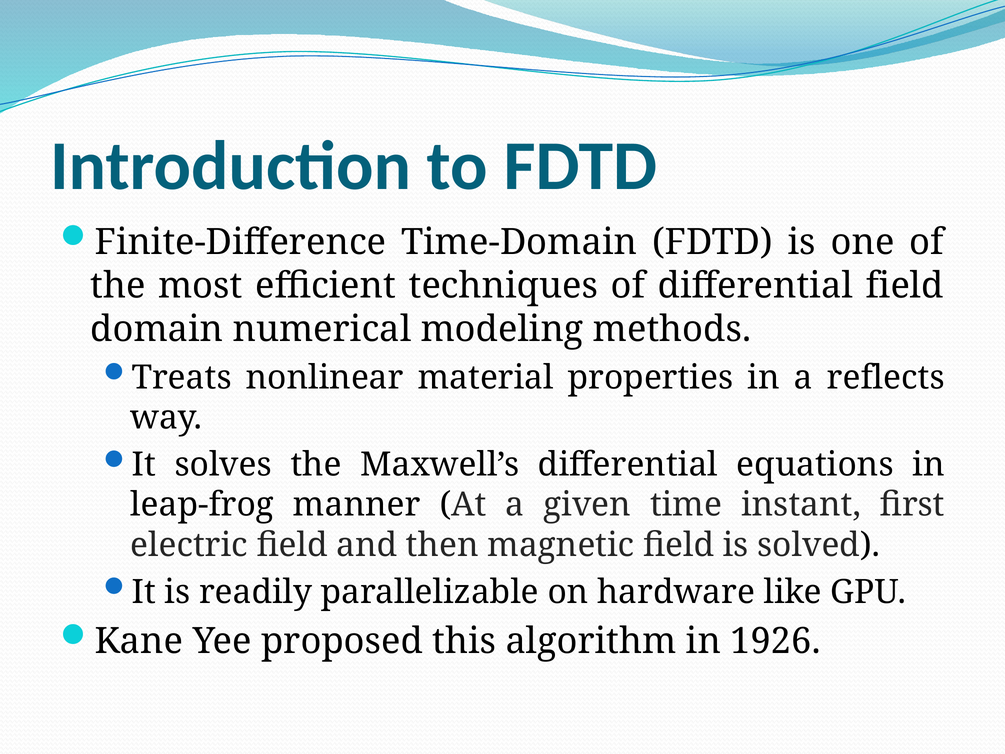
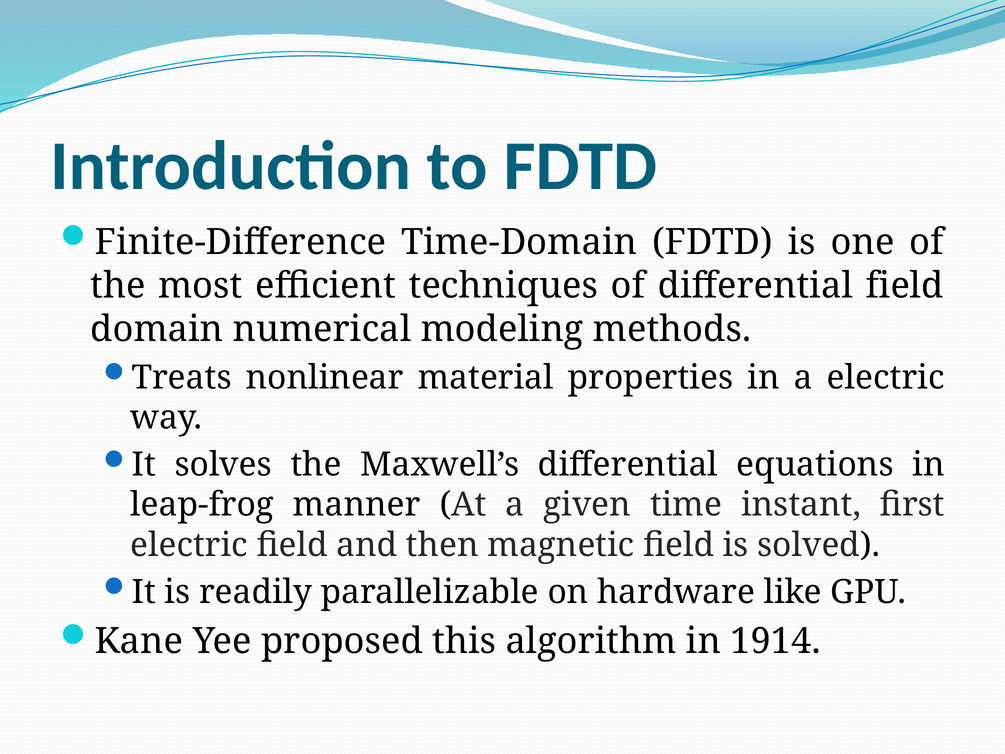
a reflects: reflects -> electric (886, 377)
1926: 1926 -> 1914 (775, 641)
